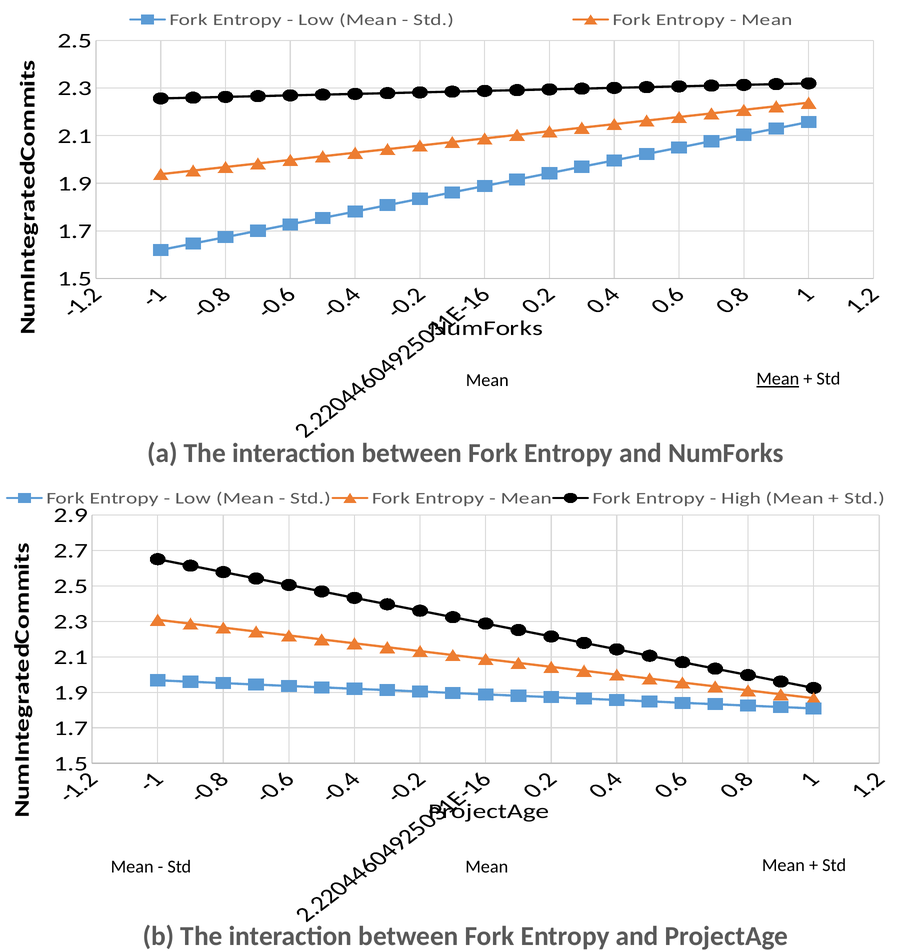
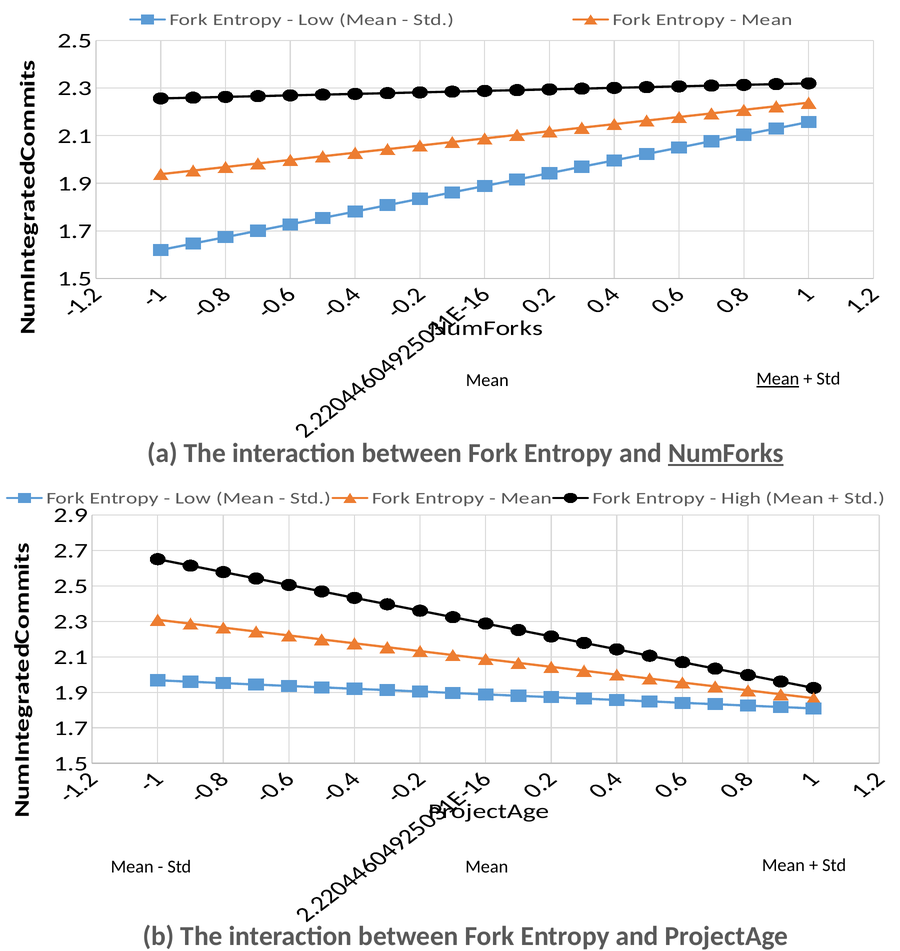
NumForks underline: none -> present (726, 453)
